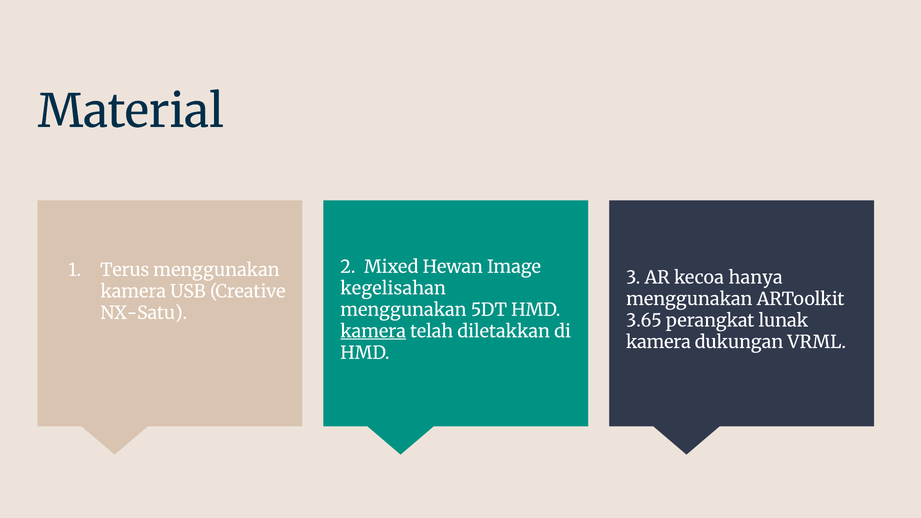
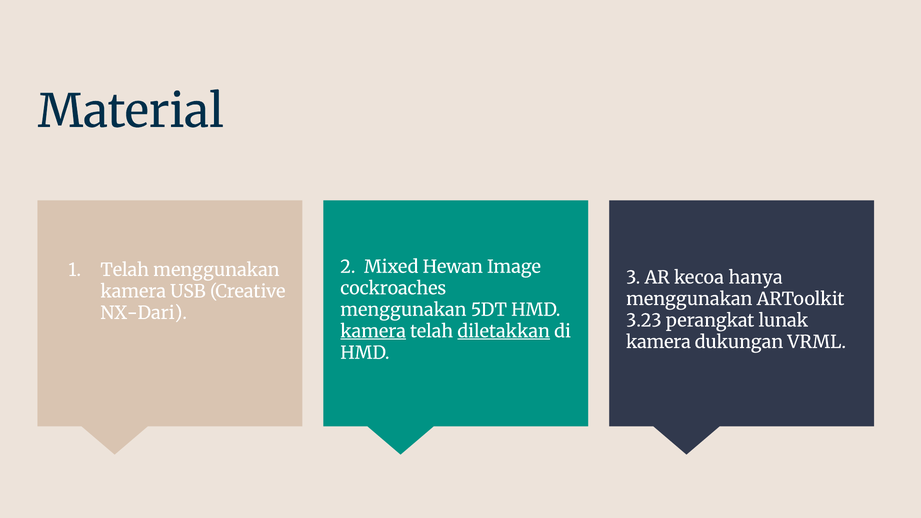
Terus: Terus -> Telah (125, 270)
kegelisahan: kegelisahan -> cockroaches (393, 288)
NX-Satu: NX-Satu -> NX-Dari (144, 313)
3.65: 3.65 -> 3.23 (644, 321)
diletakkan underline: none -> present (504, 331)
